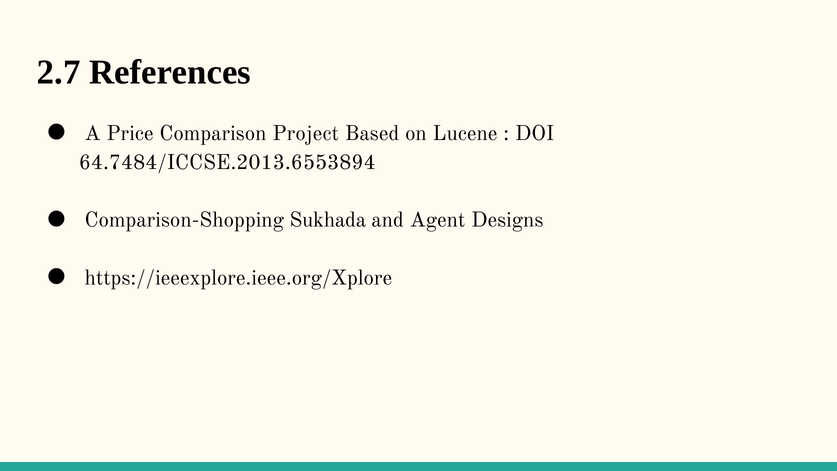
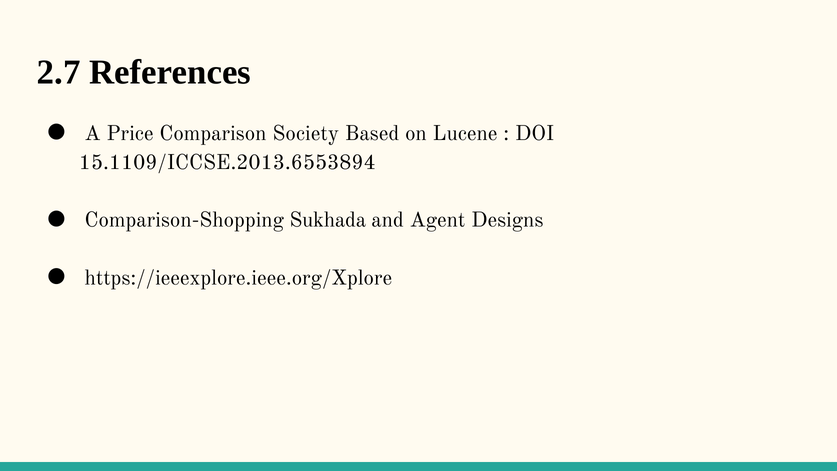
Project: Project -> Society (306, 133)
64.7484/ICCSE.2013.6553894: 64.7484/ICCSE.2013.6553894 -> 15.1109/ICCSE.2013.6553894 (227, 162)
